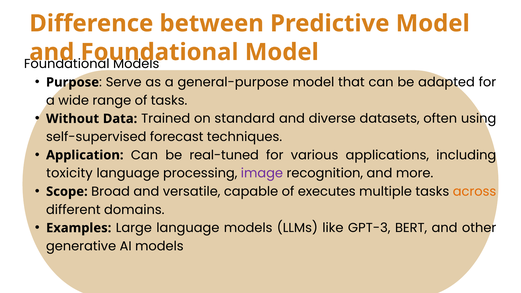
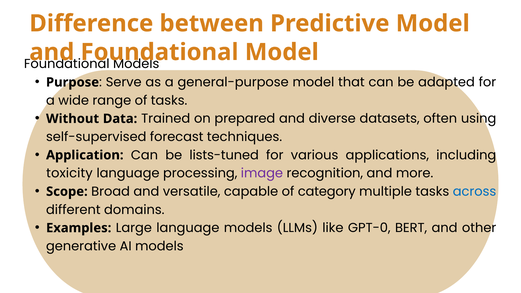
standard: standard -> prepared (245, 119)
real-tuned: real-tuned -> lists-tuned (224, 155)
executes: executes -> category (327, 192)
across colour: orange -> blue (474, 192)
GPT-3: GPT-3 -> GPT-0 (369, 228)
